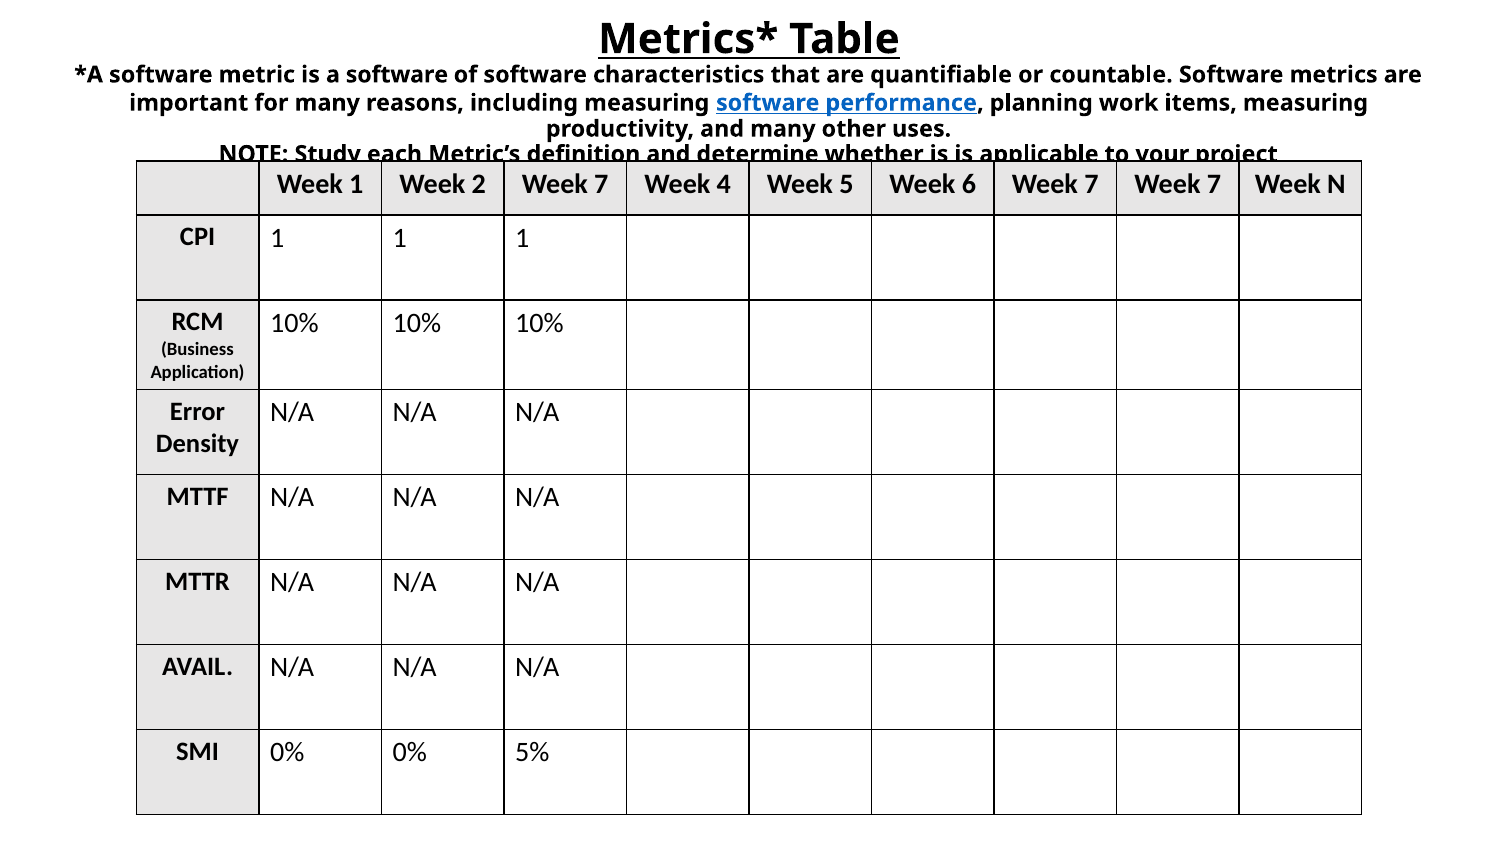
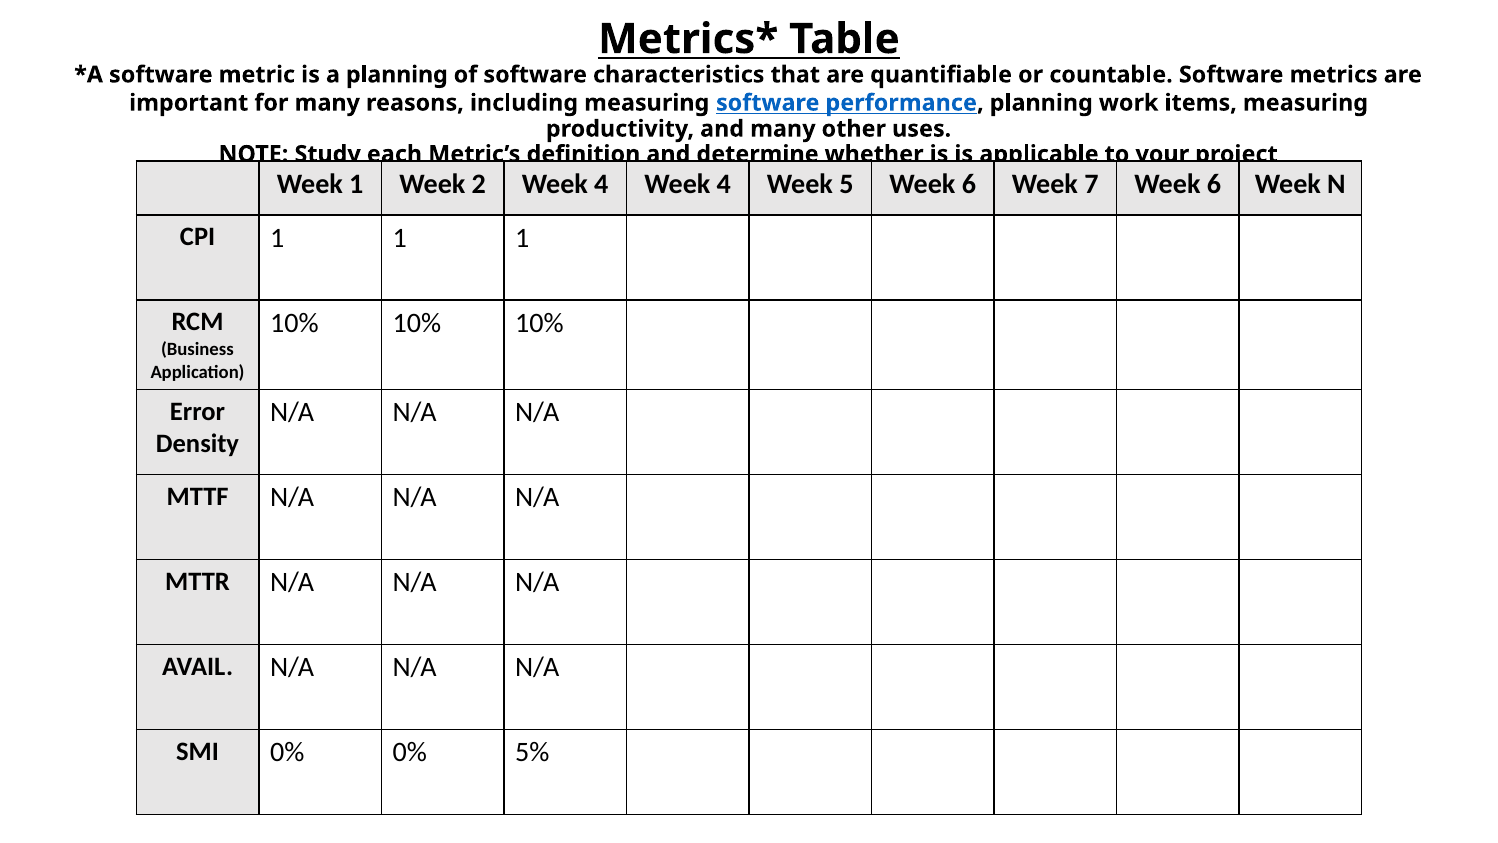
a software: software -> planning (397, 75)
2 Week 7: 7 -> 4 (601, 184)
7 Week 7: 7 -> 6 (1214, 184)
